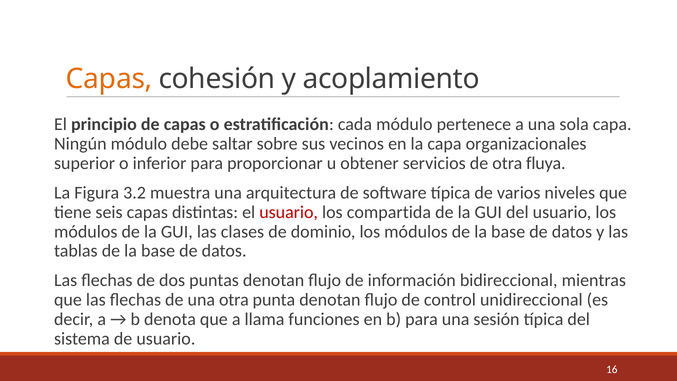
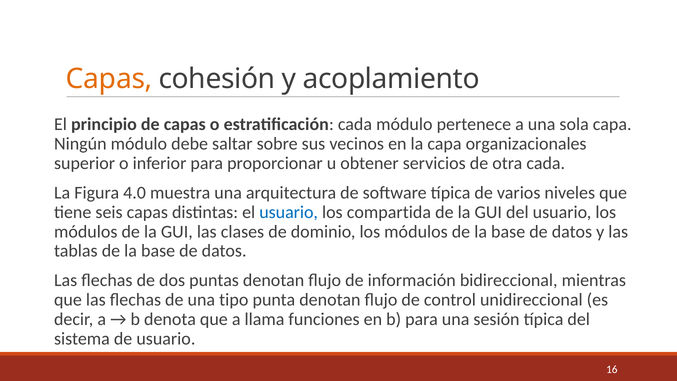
otra fluya: fluya -> cada (546, 163)
3.2: 3.2 -> 4.0 (135, 193)
usuario colour: red -> blue (289, 212)
una otra: otra -> tipo (234, 300)
